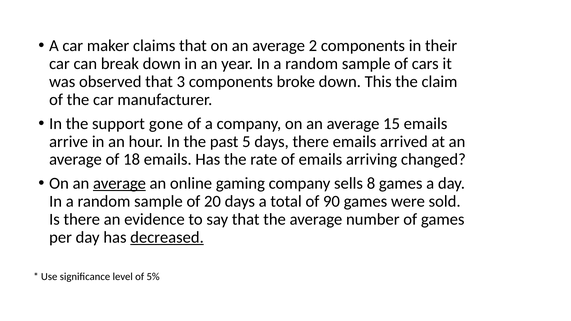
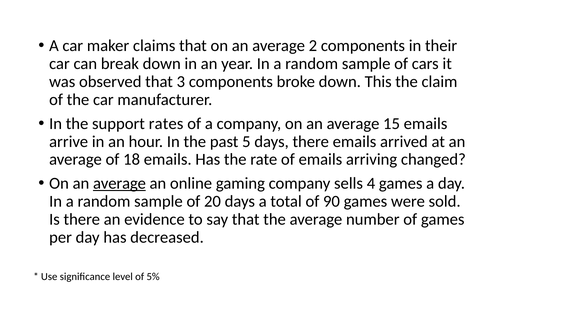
gone: gone -> rates (166, 124)
8: 8 -> 4 (371, 184)
decreased underline: present -> none (167, 238)
